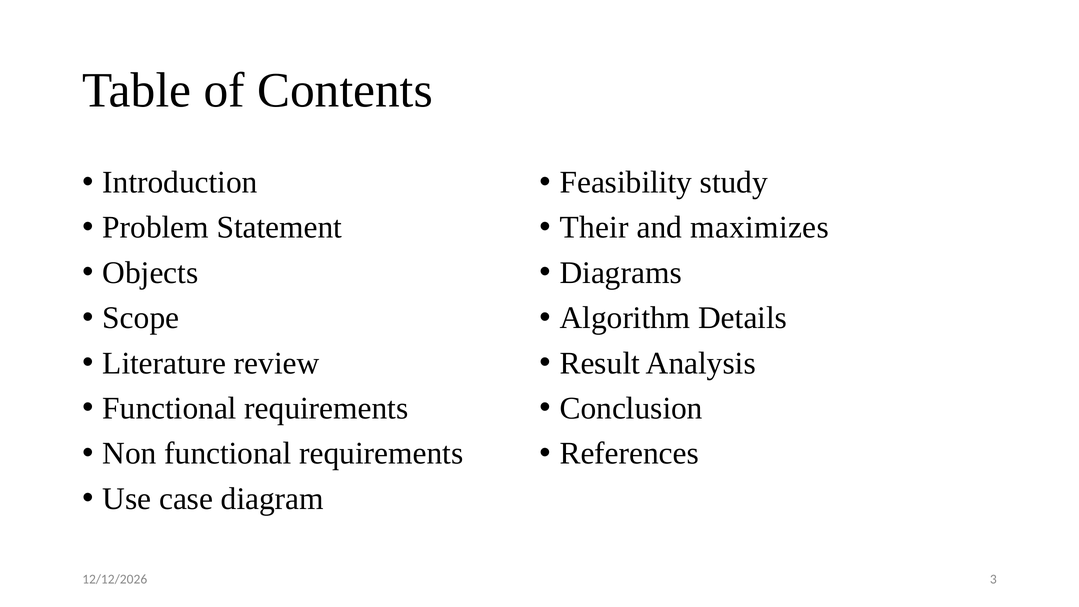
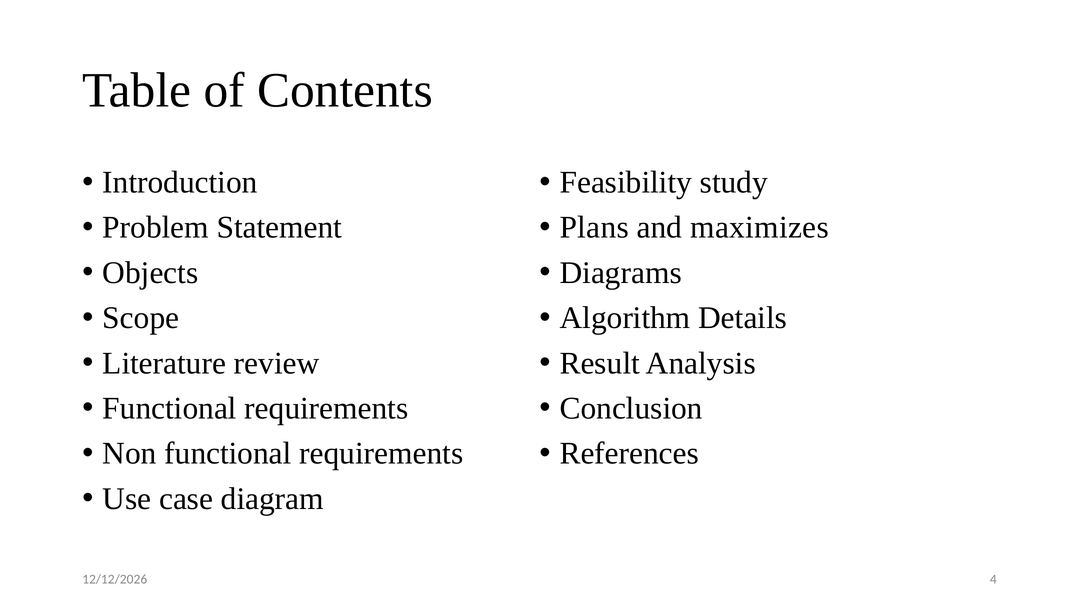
Their: Their -> Plans (594, 228)
3: 3 -> 4 (993, 579)
